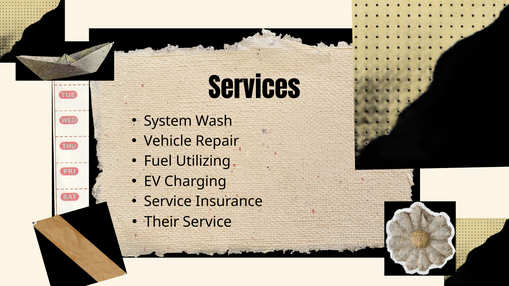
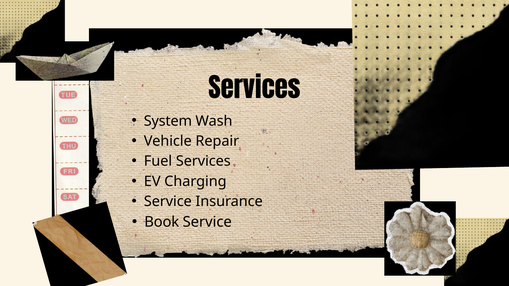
Fuel Utilizing: Utilizing -> Services (203, 161)
Their: Their -> Book (162, 222)
